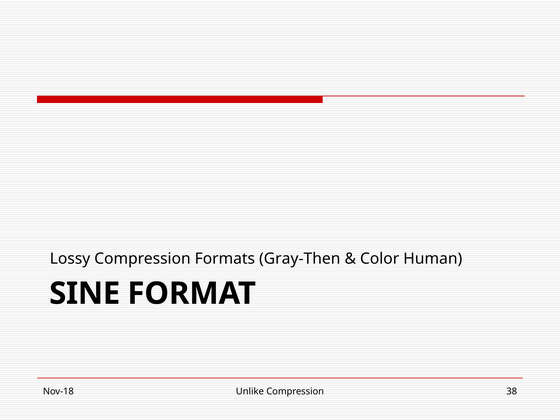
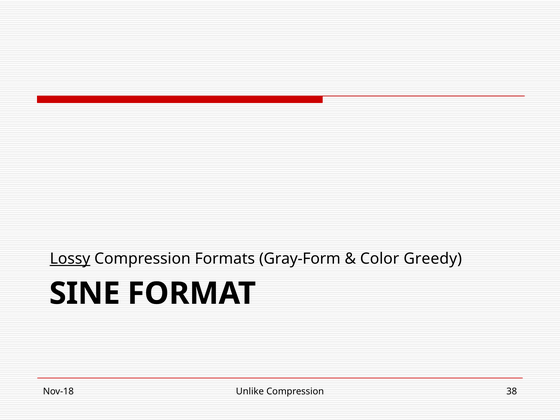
Lossy underline: none -> present (70, 259)
Gray-Then: Gray-Then -> Gray-Form (300, 259)
Human: Human -> Greedy (433, 259)
